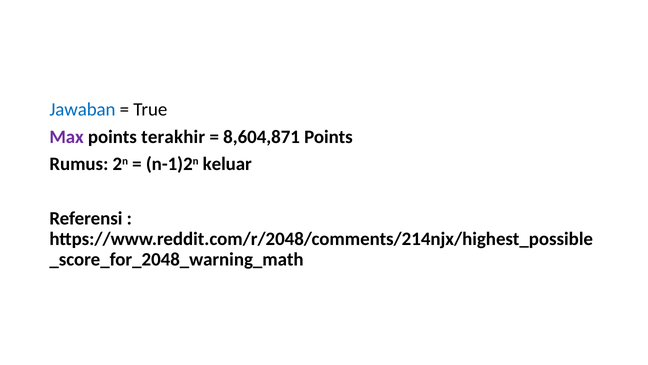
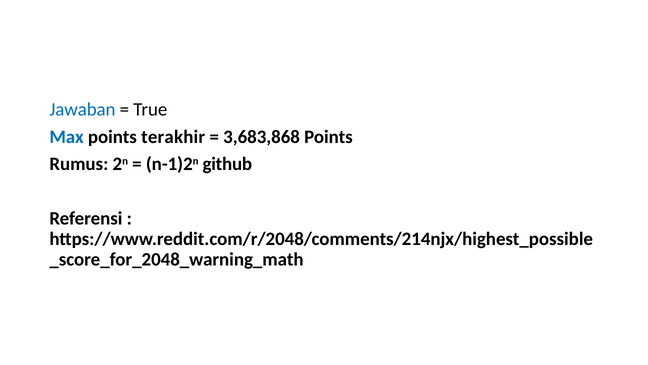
Max colour: purple -> blue (67, 137)
8,604,871: 8,604,871 -> 3,683,868 (262, 137)
keluar: keluar -> github (227, 164)
